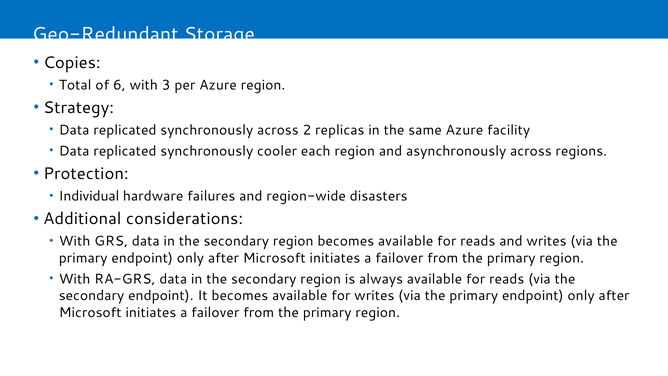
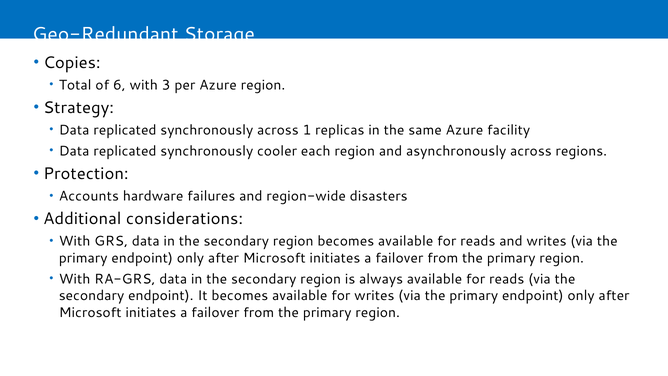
2: 2 -> 1 (307, 130)
Individual: Individual -> Accounts (89, 196)
